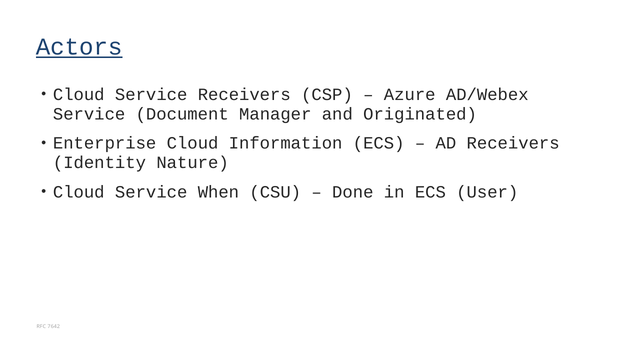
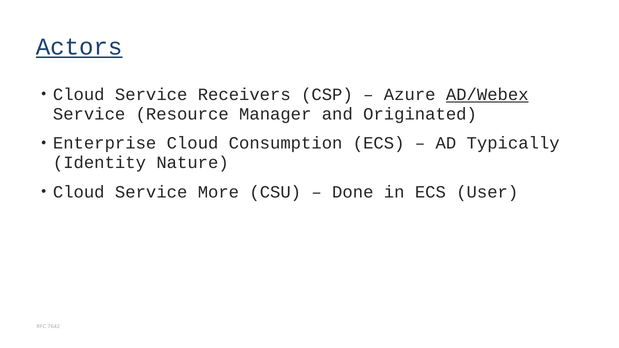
AD/Webex underline: none -> present (487, 94)
Document: Document -> Resource (182, 114)
Information: Information -> Consumption (286, 143)
AD Receivers: Receivers -> Typically (513, 143)
When: When -> More (218, 192)
